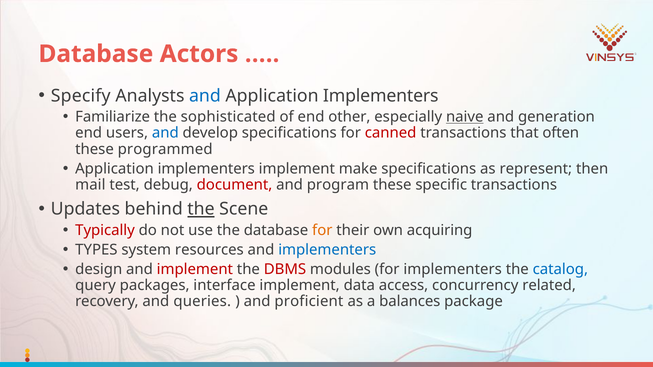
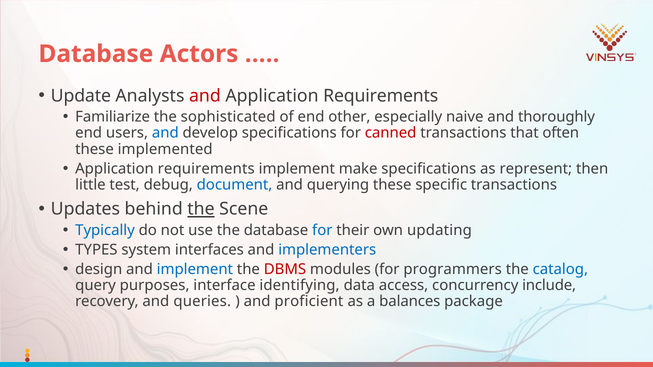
Specify: Specify -> Update (81, 96)
and colour: blue -> red (205, 96)
Implementers: Implementers -> Requirements (381, 96)
naive underline: present -> none (465, 117)
generation: generation -> thoroughly (556, 117)
programmed: programmed -> implemented (165, 149)
implementers: implementers -> requirements (206, 169)
mail: mail -> little (90, 185)
document colour: red -> blue (234, 185)
program: program -> querying (338, 185)
Typically colour: red -> blue (105, 230)
for colour: orange -> blue (322, 230)
acquiring: acquiring -> updating (439, 230)
resources: resources -> interfaces (209, 250)
implement colour: red -> blue (195, 269)
for implementers: implementers -> programmers (453, 269)
packages: packages -> purposes (155, 286)
interface implement: implement -> identifying (300, 286)
related: related -> include (549, 286)
